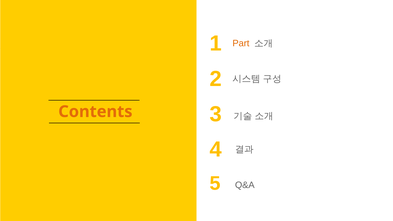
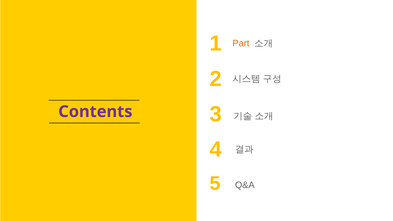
Contents colour: orange -> purple (95, 112)
